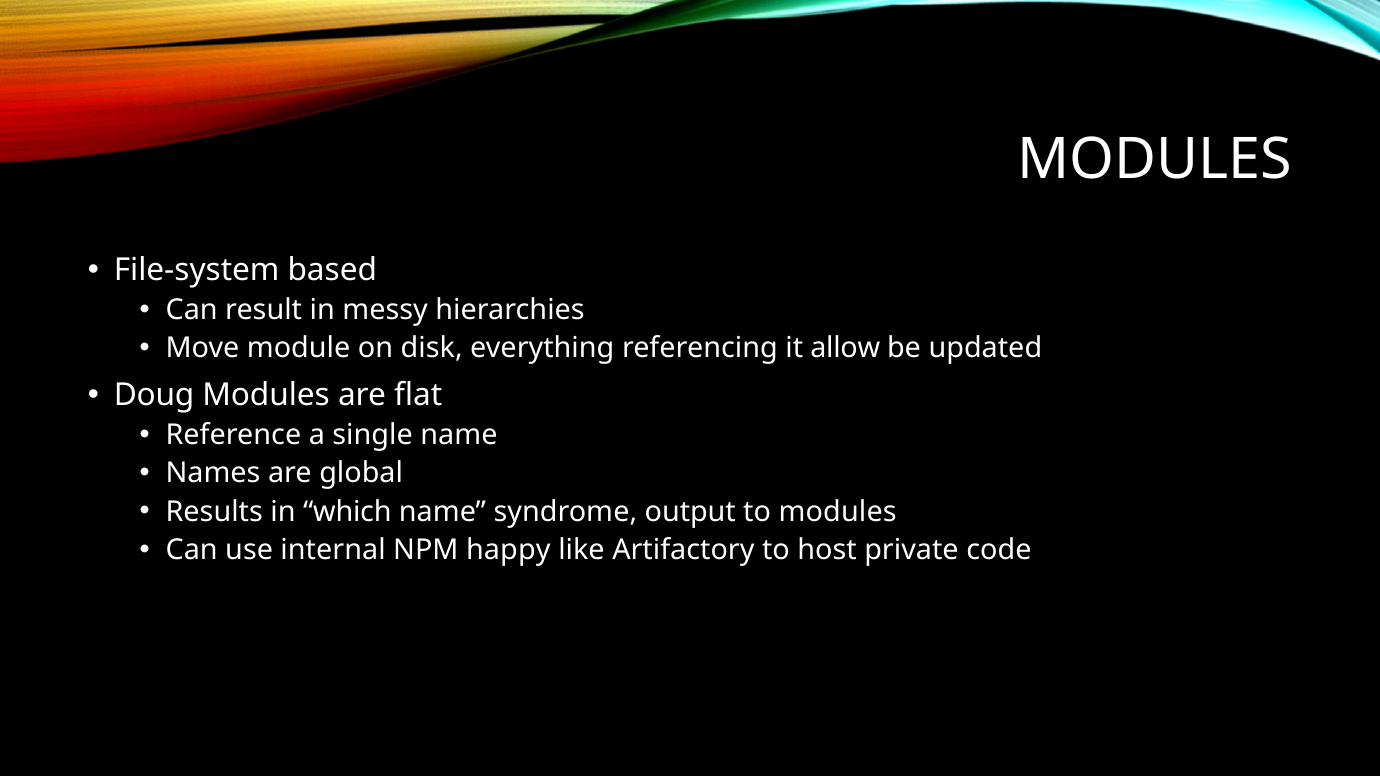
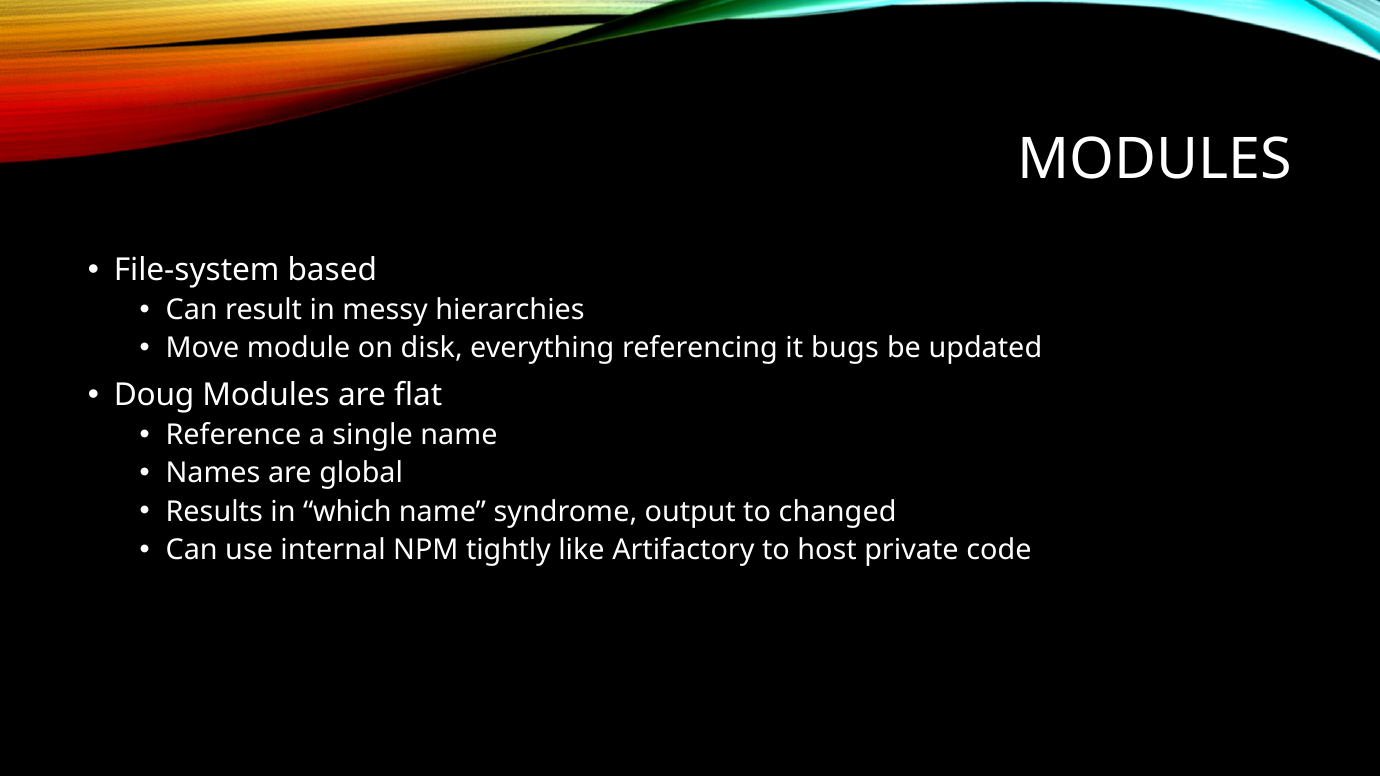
allow: allow -> bugs (845, 349)
to modules: modules -> changed (838, 512)
happy: happy -> tightly (508, 550)
